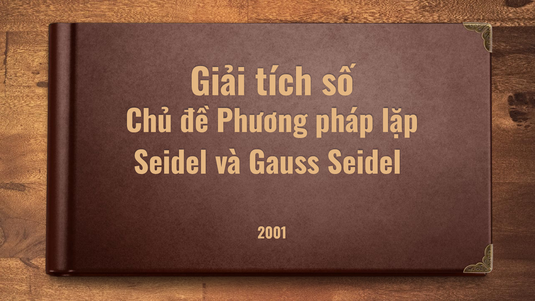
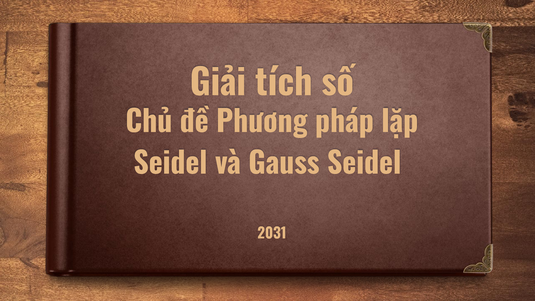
2001: 2001 -> 2031 (272, 234)
